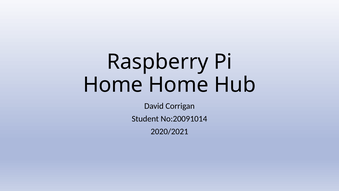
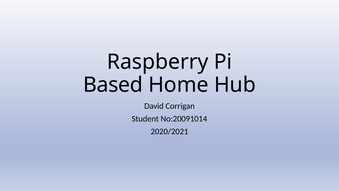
Home: Home -> Based (113, 85)
